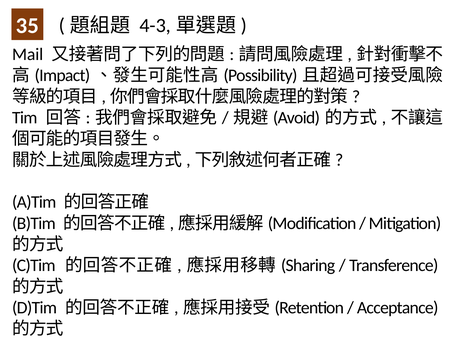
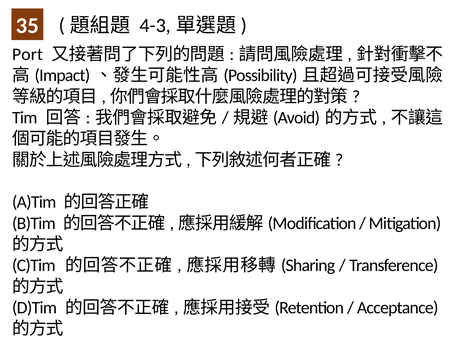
Mail: Mail -> Port (27, 54)
